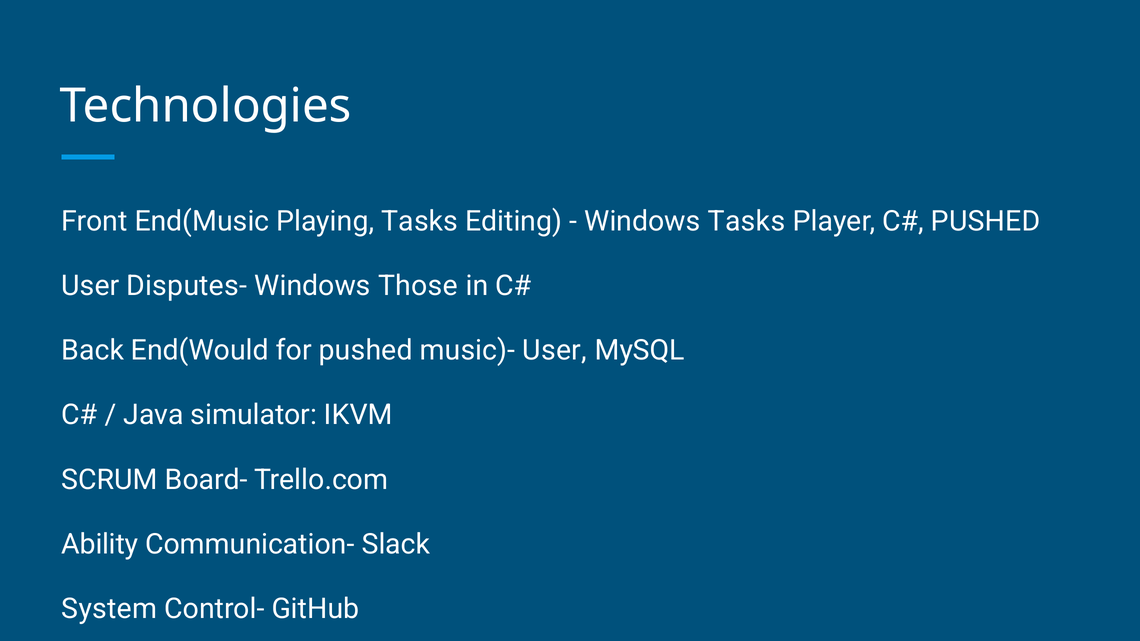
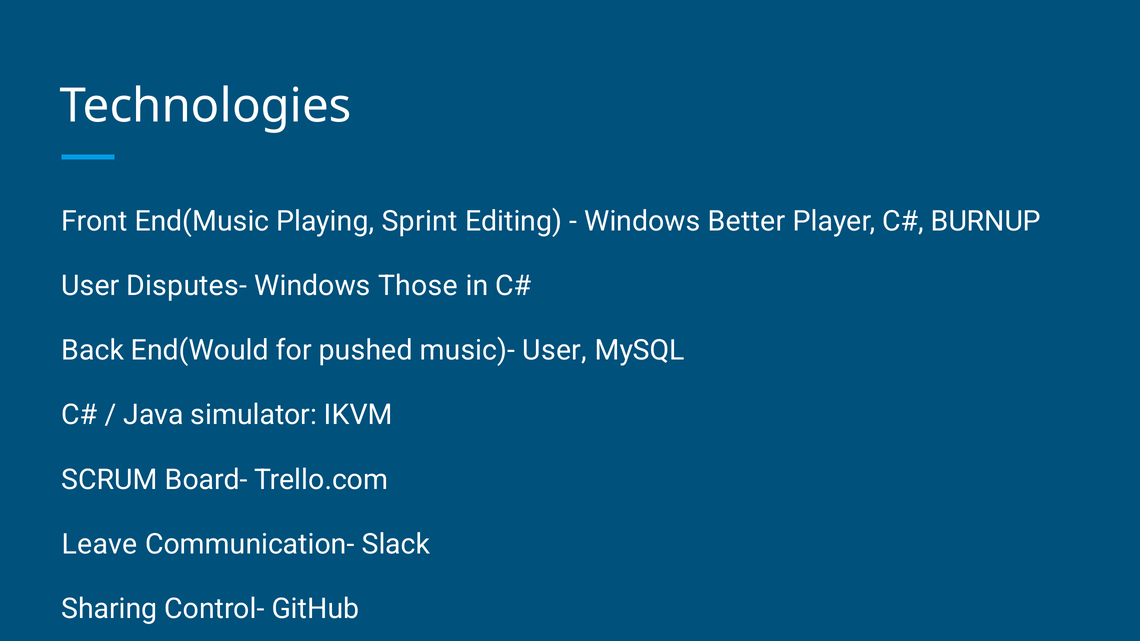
Playing Tasks: Tasks -> Sprint (420, 221)
Windows Tasks: Tasks -> Better (747, 221)
PUSHED: PUSHED -> BURNUP (986, 221)
Ability: Ability -> Leave (100, 544)
System: System -> Sharing (109, 609)
